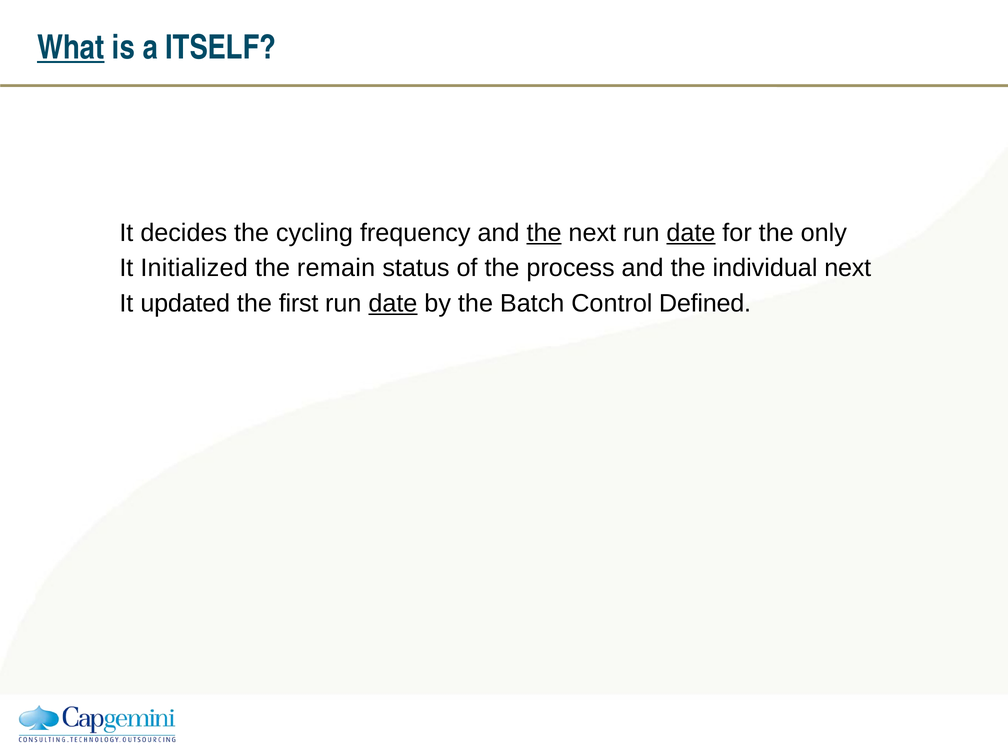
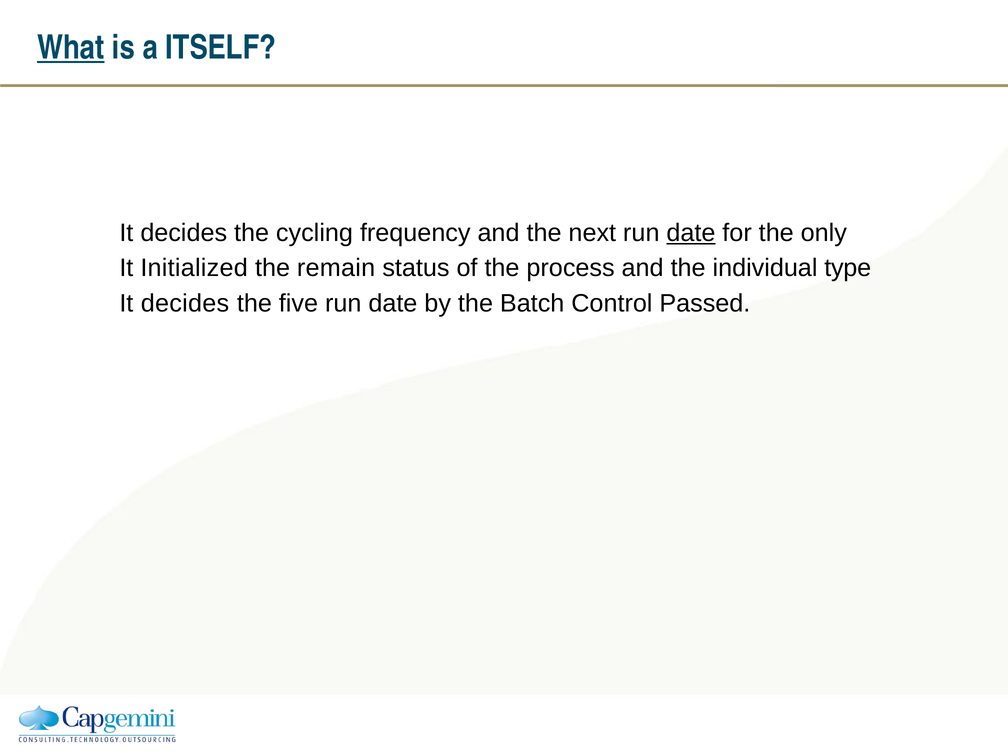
the underline: present -> none (544, 233)
individual next: next -> type (848, 268)
updated: updated -> decides (185, 303)
first: first -> five (298, 303)
date underline: present -> none (393, 303)
Defined: Defined -> Passed (705, 303)
